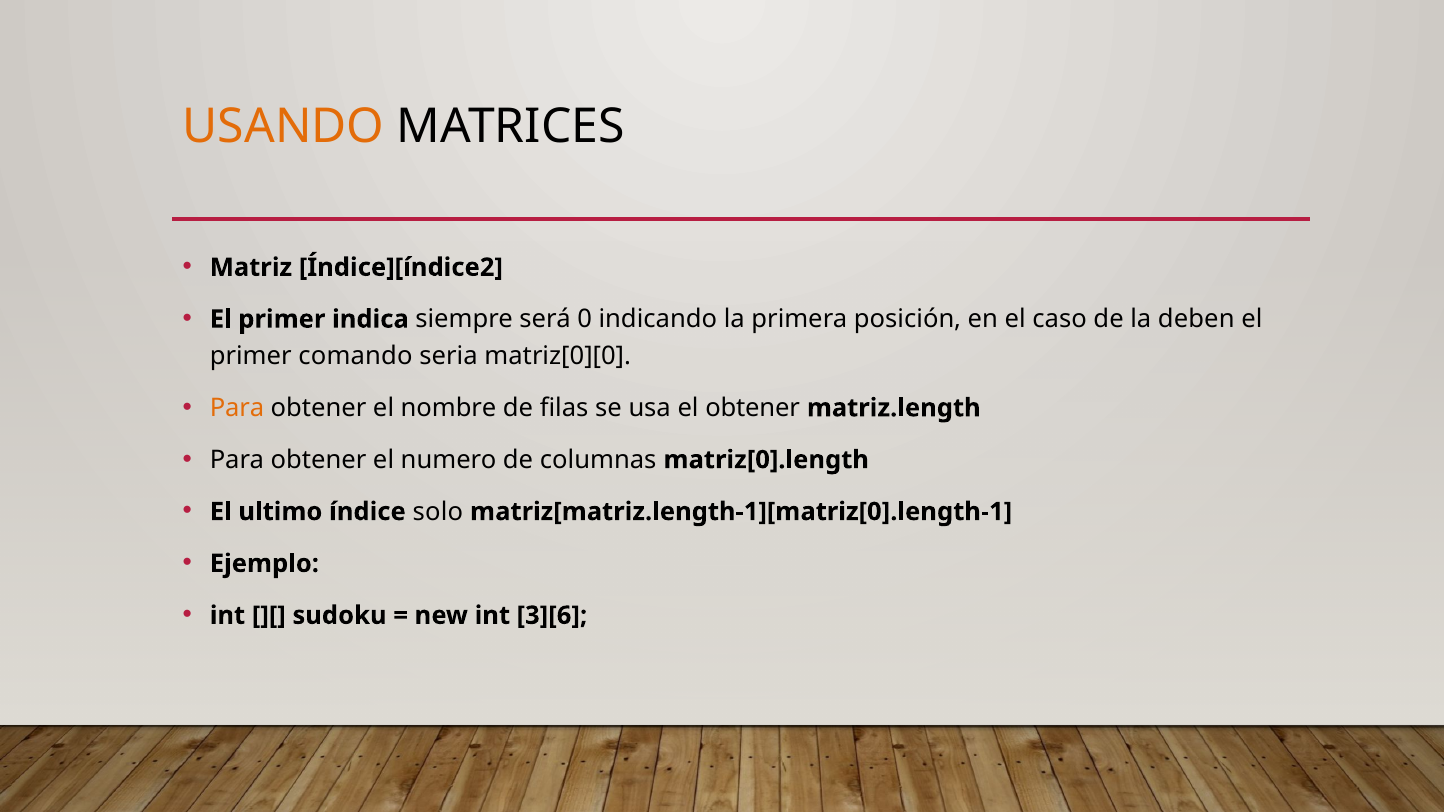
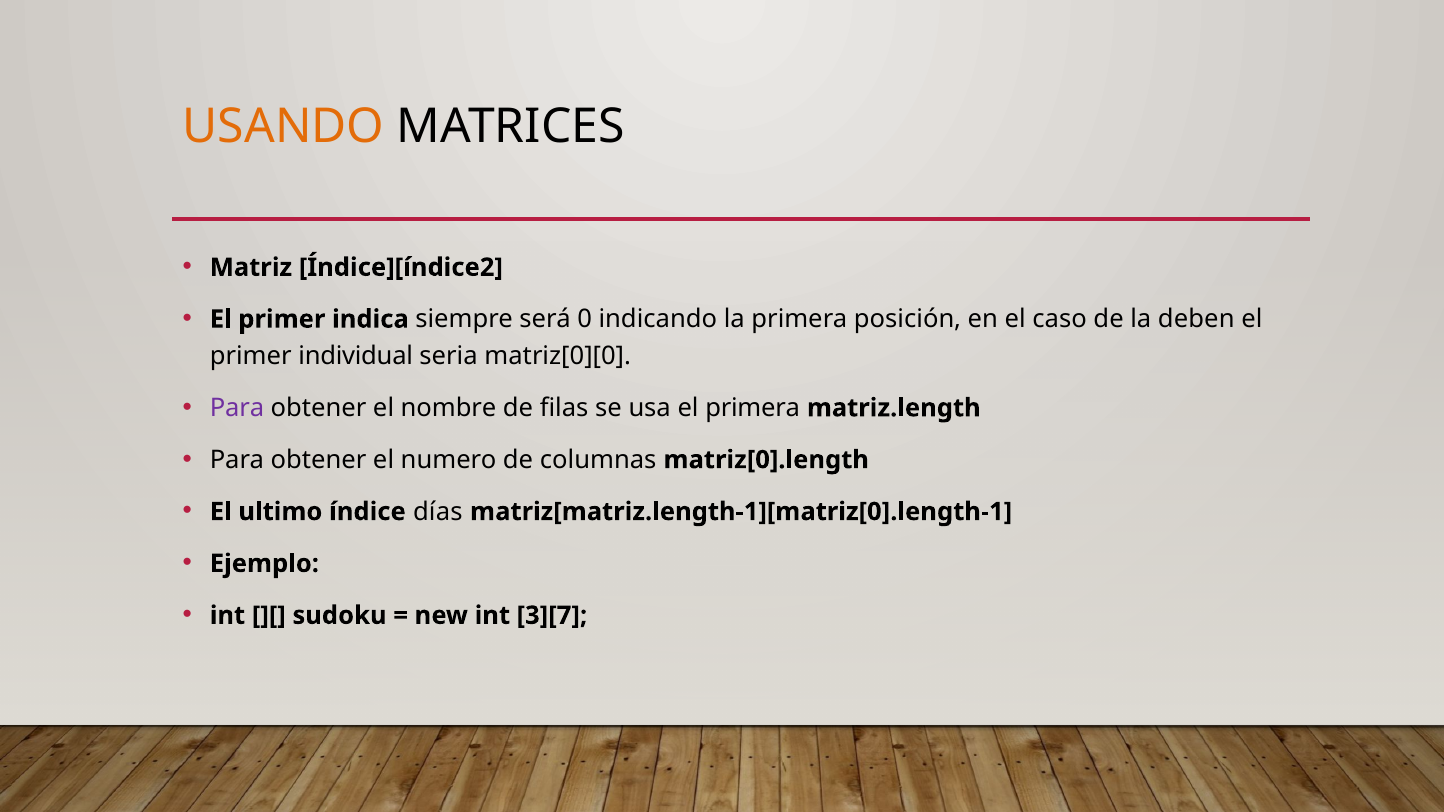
comando: comando -> individual (356, 356)
Para colour: orange -> purple (237, 408)
el obtener: obtener -> primera (753, 408)
solo: solo -> días (438, 512)
3][6: 3][6 -> 3][7 (552, 616)
